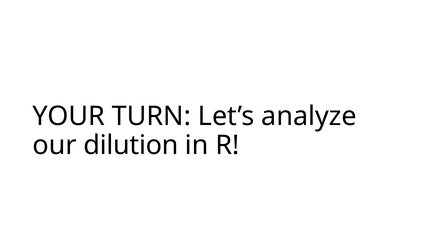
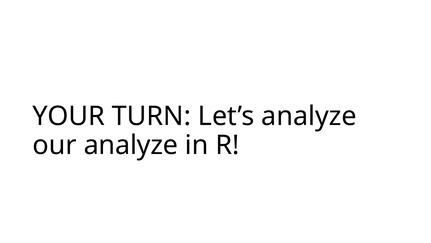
our dilution: dilution -> analyze (131, 145)
